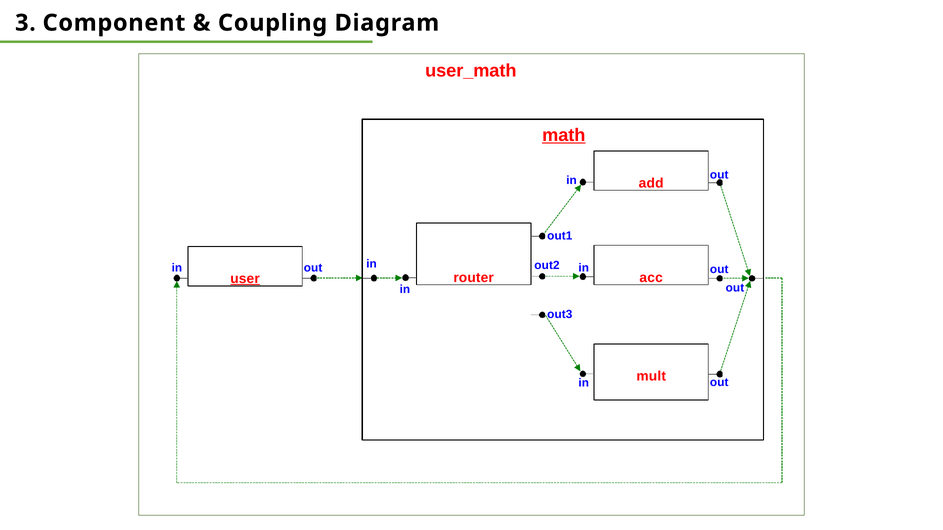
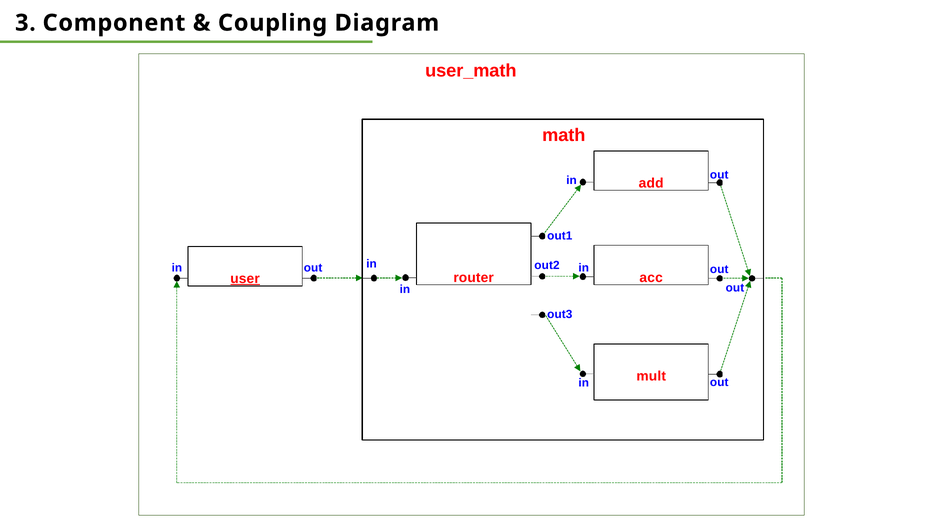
math underline: present -> none (564, 135)
